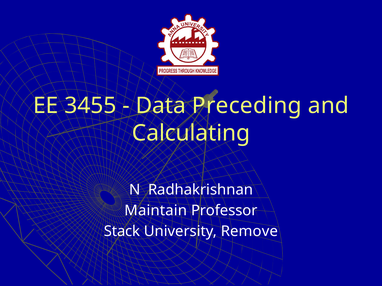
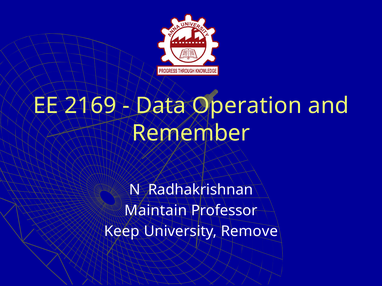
3455: 3455 -> 2169 (90, 106)
Preceding: Preceding -> Operation (247, 106)
Calculating: Calculating -> Remember (191, 133)
Stack: Stack -> Keep (122, 232)
